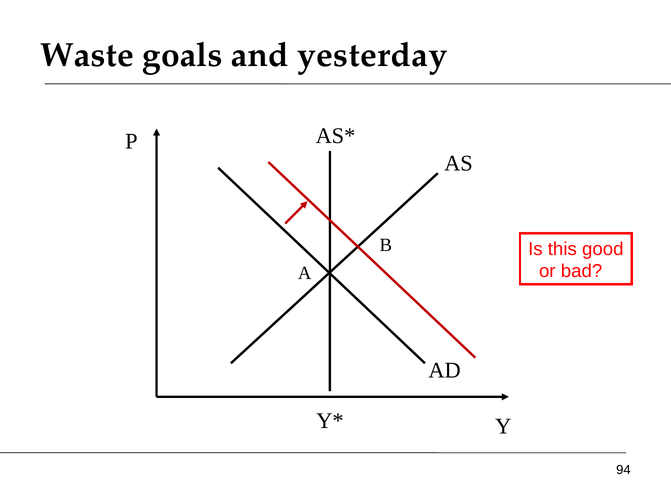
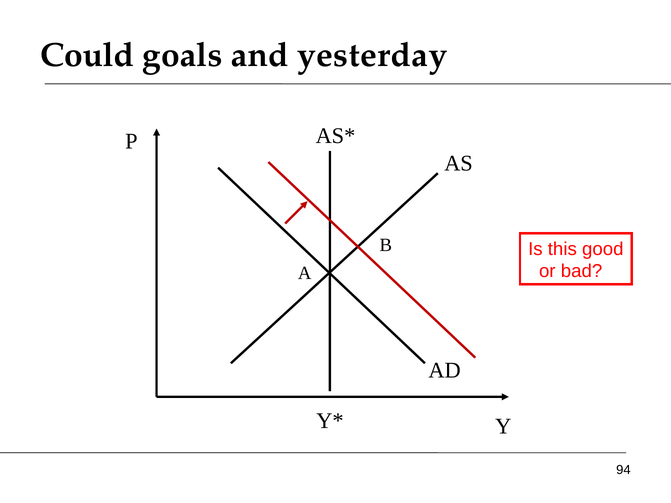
Waste: Waste -> Could (87, 55)
